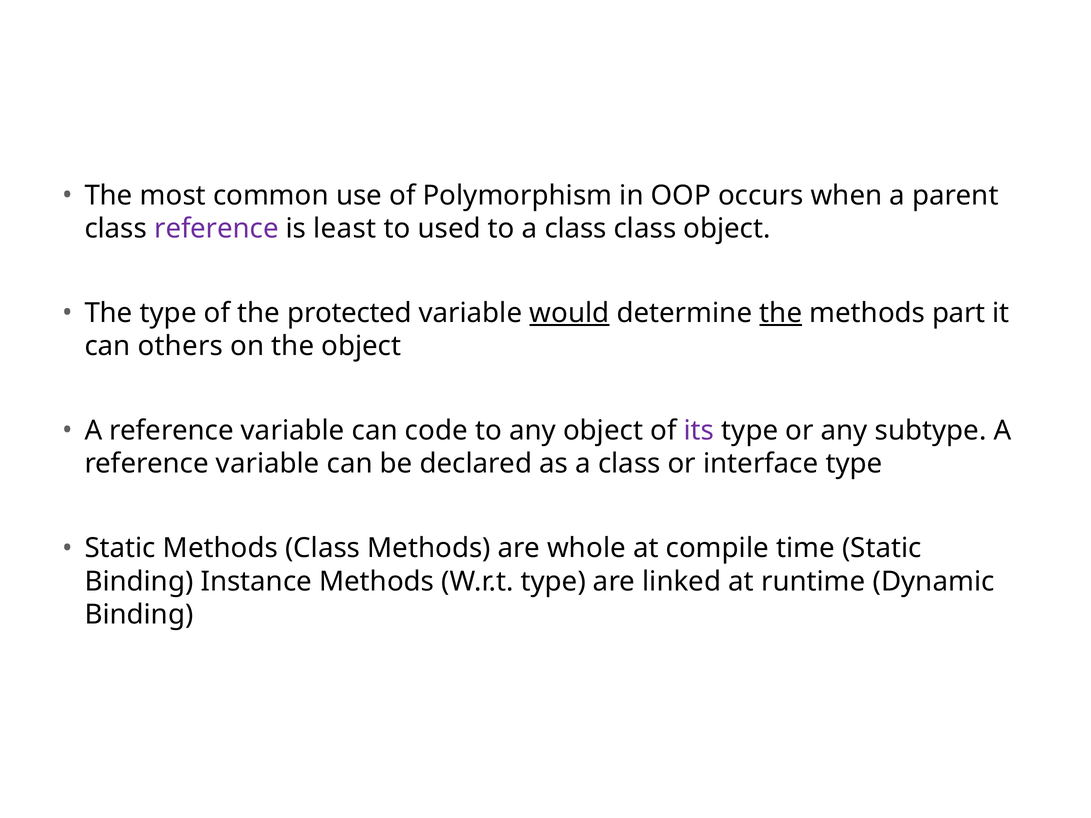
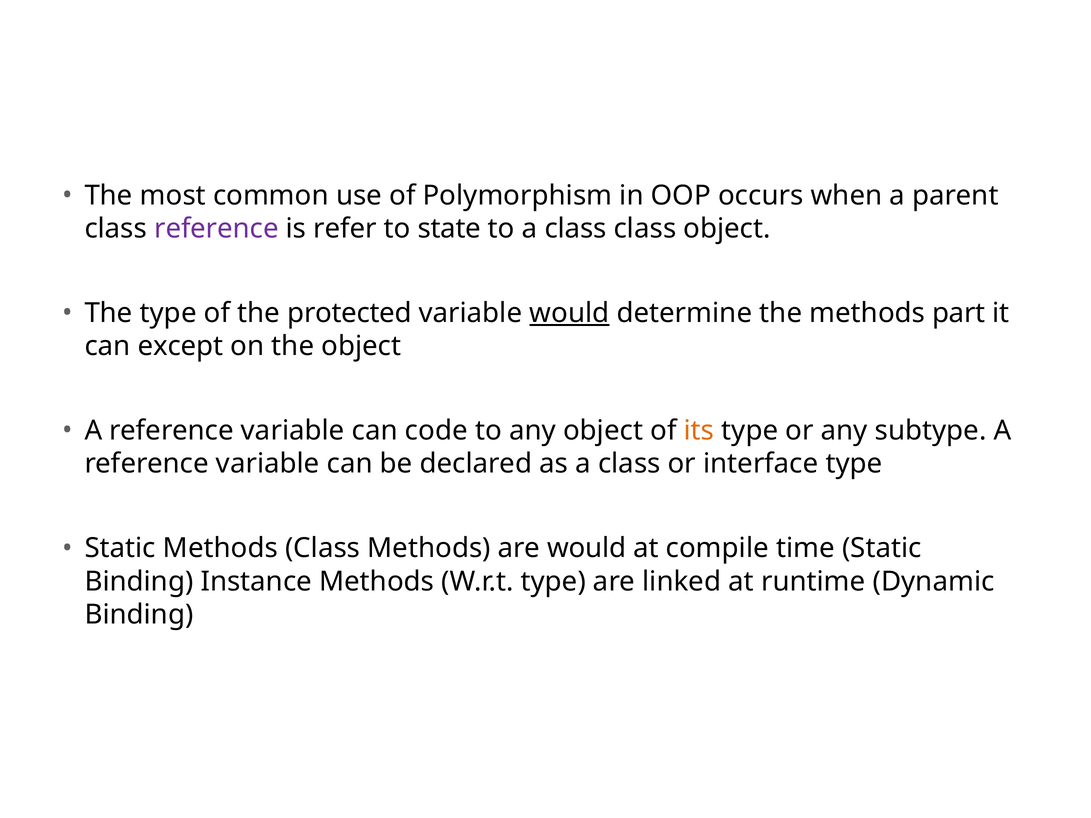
least: least -> refer (345, 229)
used: used -> state (449, 229)
the underline: present -> none (781, 313)
others: others -> except (180, 346)
its colour: purple -> orange (699, 431)
are whole: whole -> would (587, 548)
